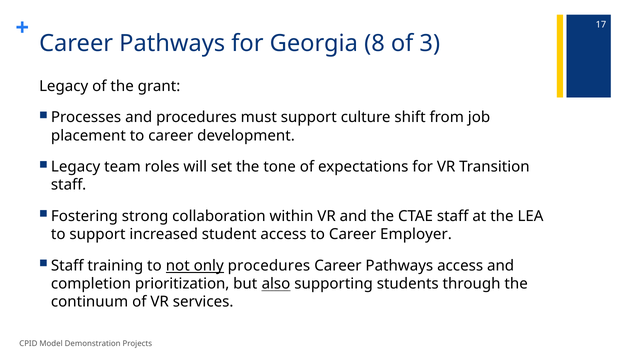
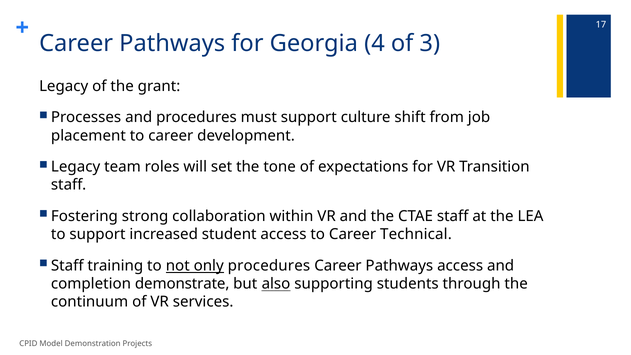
8: 8 -> 4 (374, 43)
Employer: Employer -> Technical (416, 234)
prioritization: prioritization -> demonstrate (182, 284)
